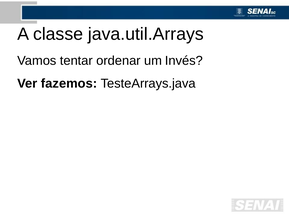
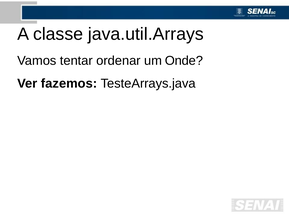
Invés: Invés -> Onde (184, 61)
